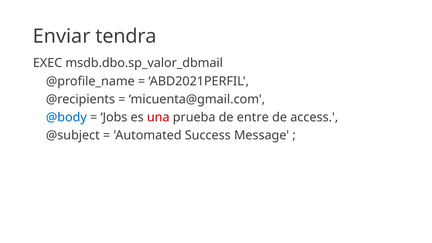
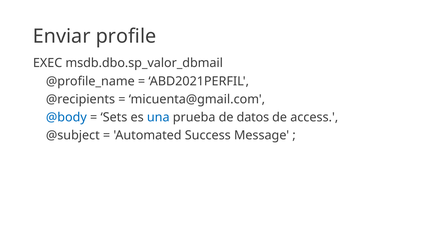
tendra: tendra -> profile (126, 36)
Jobs: Jobs -> Sets (114, 117)
una colour: red -> blue (158, 117)
entre: entre -> datos (253, 117)
